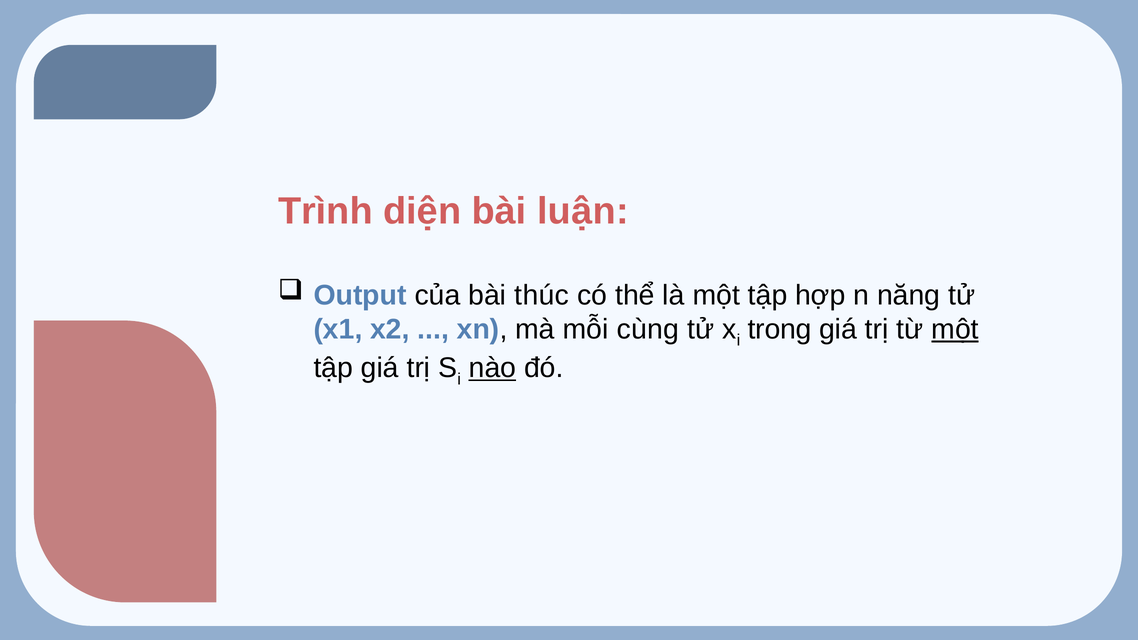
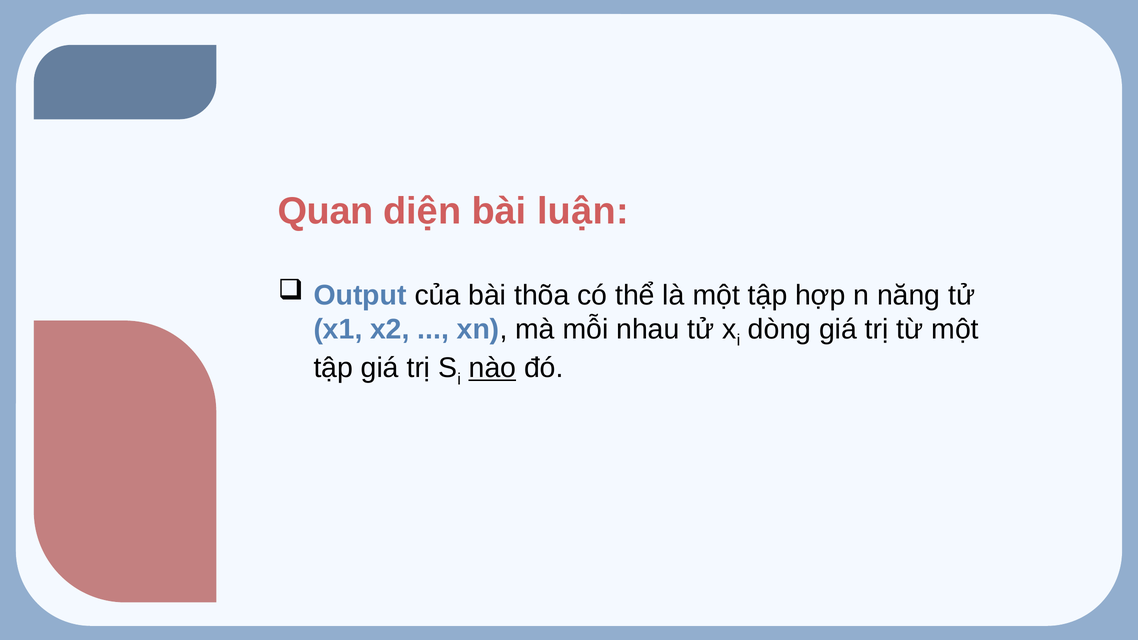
Trình: Trình -> Quan (326, 211)
thúc: thúc -> thõa (542, 295)
cùng: cùng -> nhau (648, 329)
trong: trong -> dòng (780, 329)
một underline: present -> none (955, 329)
